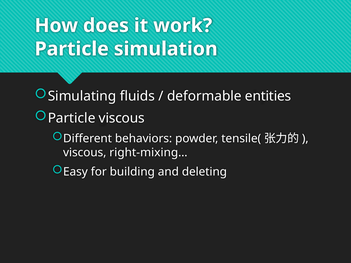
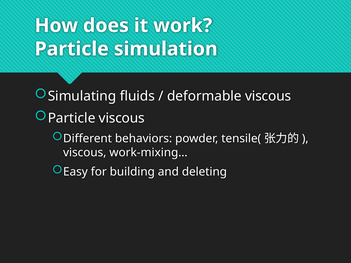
deformable entities: entities -> viscous (268, 96)
right-mixing…: right-mixing… -> work-mixing… (148, 153)
